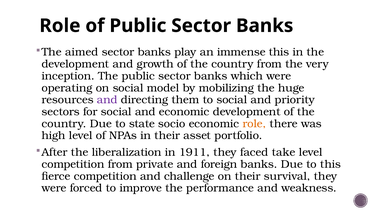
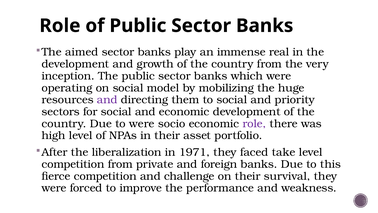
immense this: this -> real (279, 52)
to state: state -> were (142, 123)
role colour: orange -> purple (254, 123)
1911: 1911 -> 1971 (194, 152)
